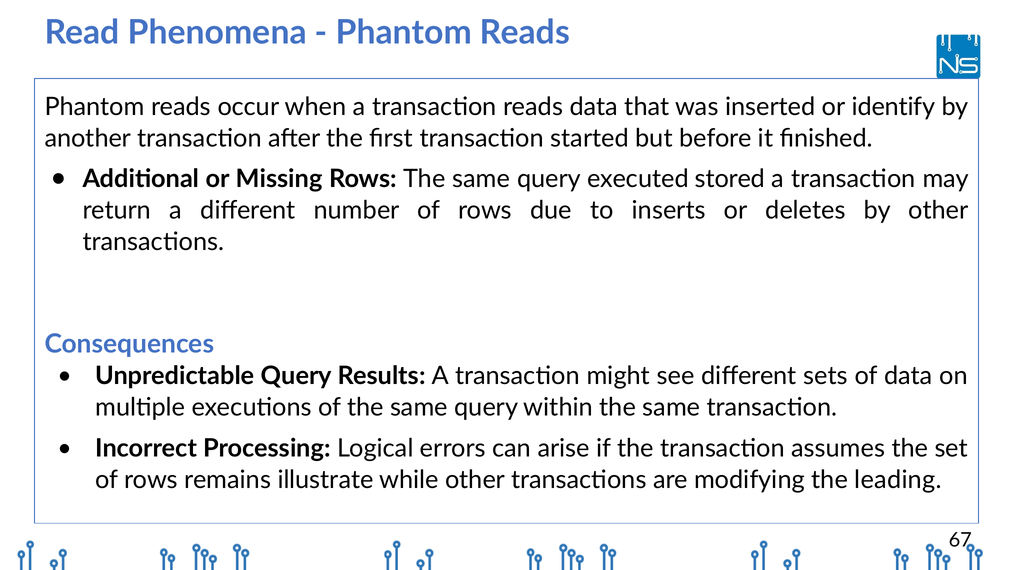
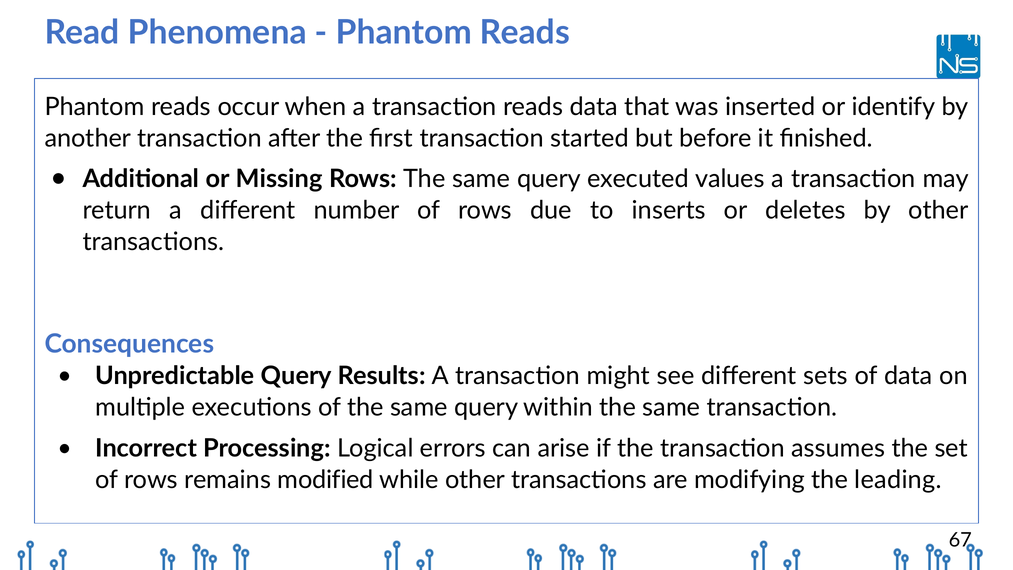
stored: stored -> values (730, 179)
illustrate: illustrate -> modified (326, 480)
